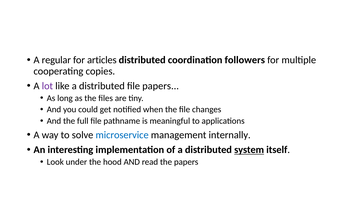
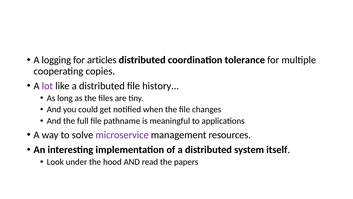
regular: regular -> logging (56, 60)
followers: followers -> tolerance (245, 60)
file papers: papers -> history (161, 86)
microservice colour: blue -> purple (122, 135)
internally: internally -> resources (230, 135)
system underline: present -> none (249, 149)
